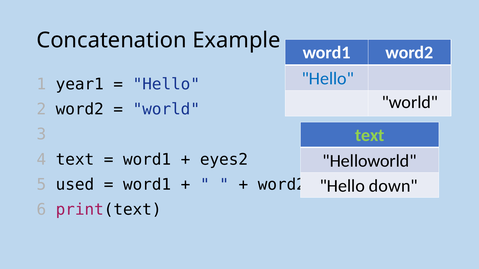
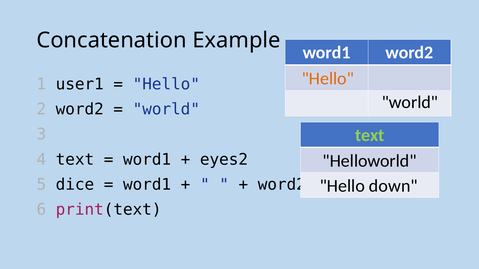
Hello colour: blue -> orange (328, 79)
year1: year1 -> user1 (80, 84)
used: used -> dice (75, 185)
